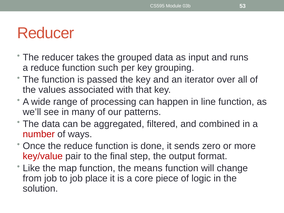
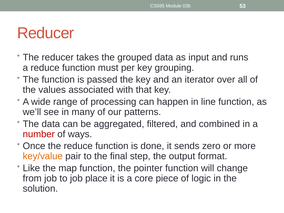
such: such -> must (108, 68)
key/value colour: red -> orange (43, 156)
means: means -> pointer (148, 168)
